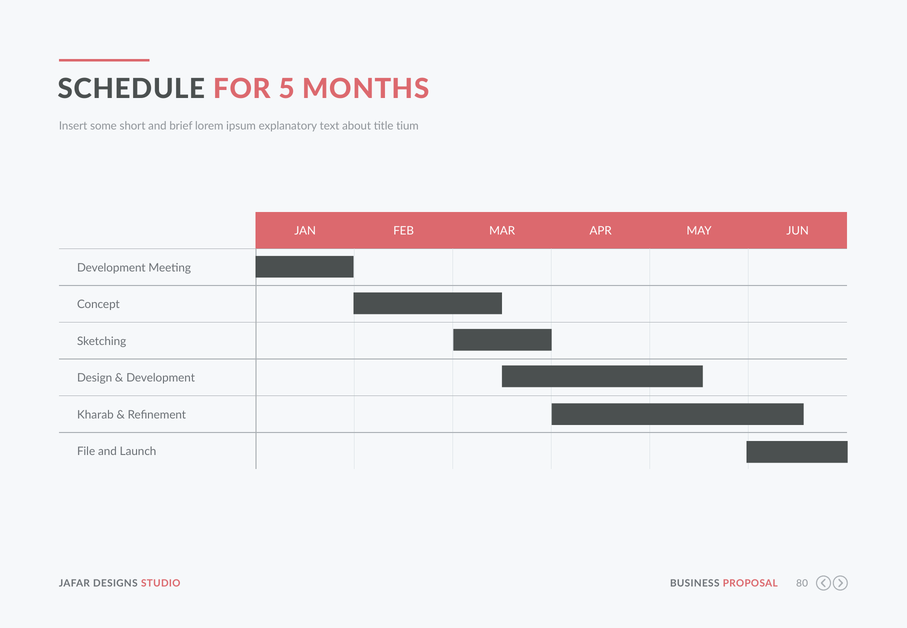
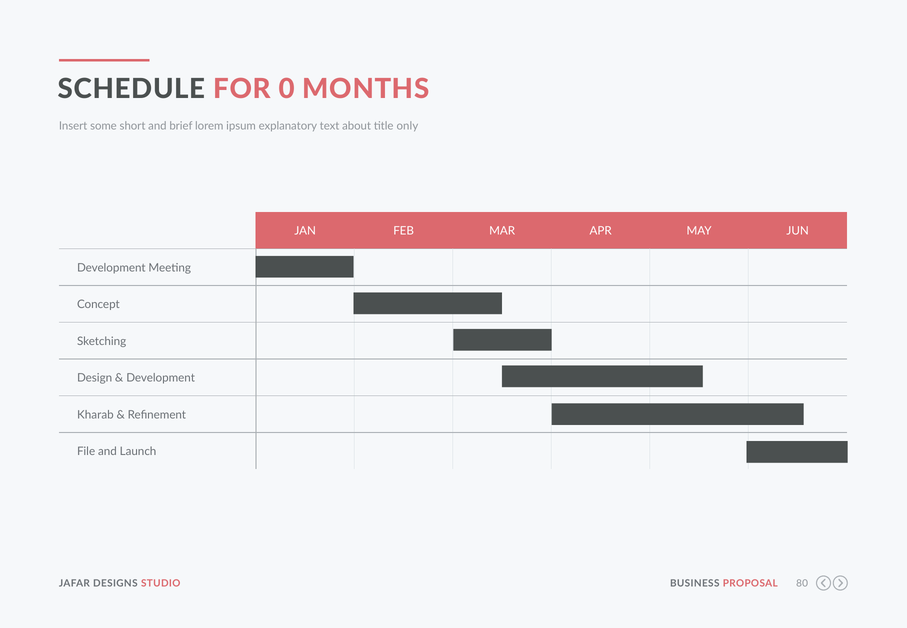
5: 5 -> 0 (287, 89)
tium: tium -> only (407, 126)
